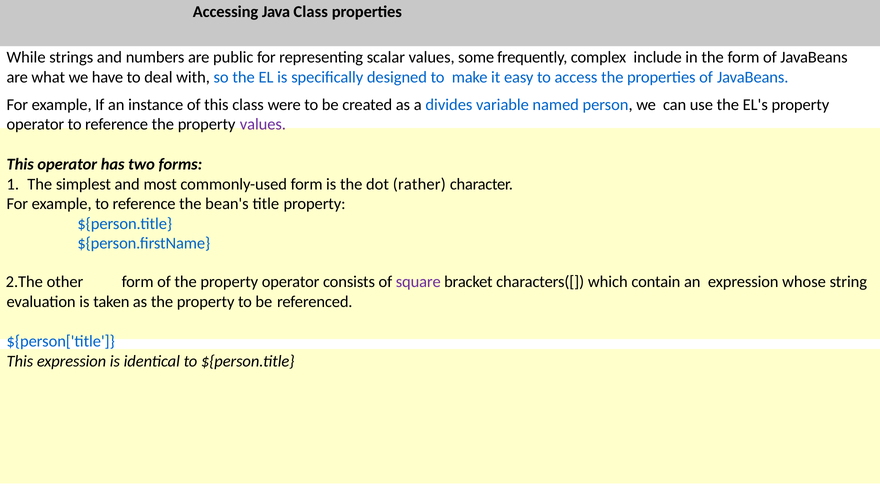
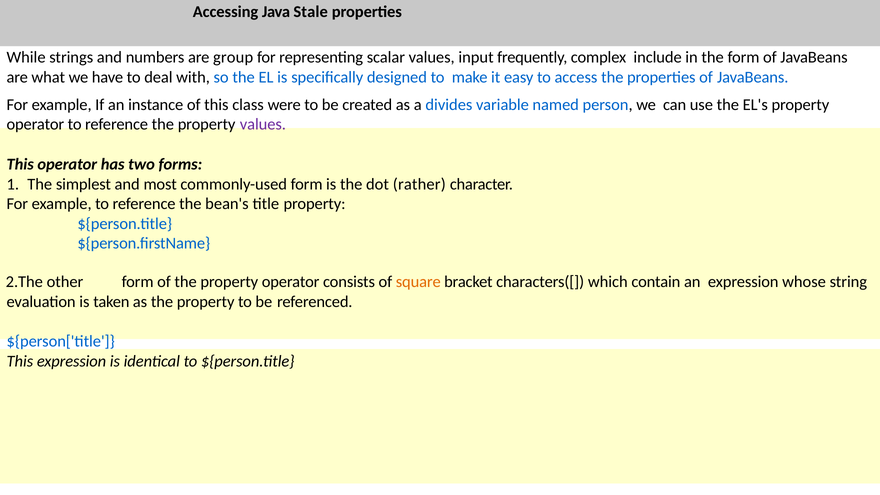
Java Class: Class -> Stale (311, 12)
public: public -> group (233, 57)
some: some -> input (476, 57)
square colour: purple -> orange (418, 282)
